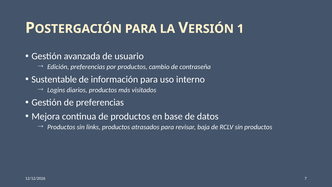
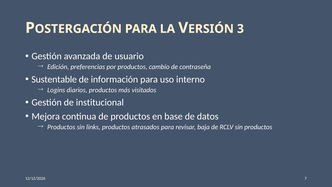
1: 1 -> 3 (240, 29)
de preferencias: preferencias -> institucional (100, 102)
